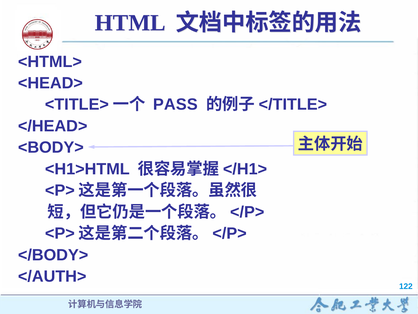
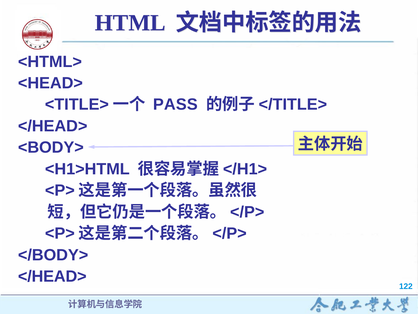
</AUTH>: </AUTH> -> </HEAD> (52, 276)
